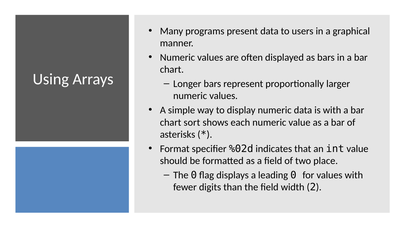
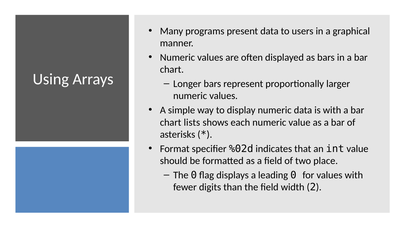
sort: sort -> lists (192, 122)
